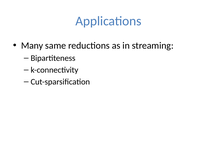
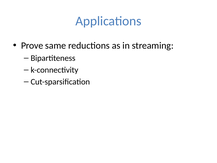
Many: Many -> Prove (32, 46)
